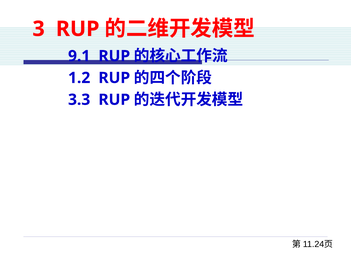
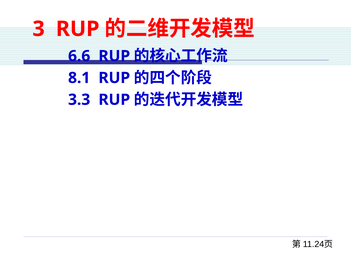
9.1: 9.1 -> 6.6 (79, 56)
1.2: 1.2 -> 8.1 (79, 78)
